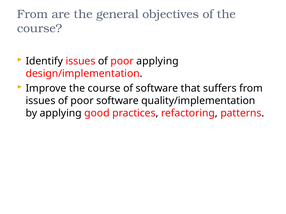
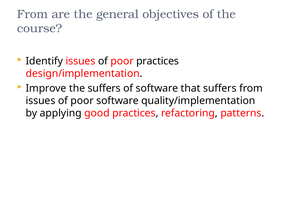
poor applying: applying -> practices (158, 61)
Improve the course: course -> suffers (104, 89)
